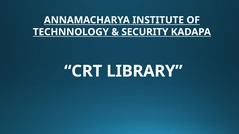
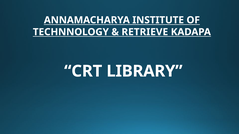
SECURITY: SECURITY -> RETRIEVE (145, 32)
